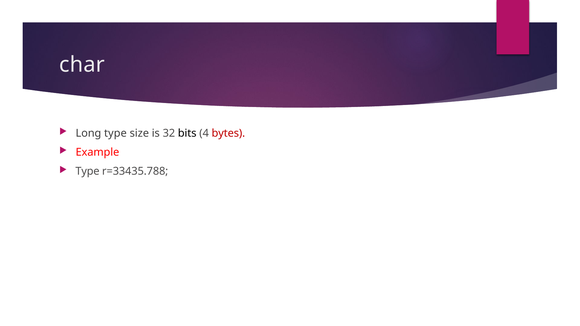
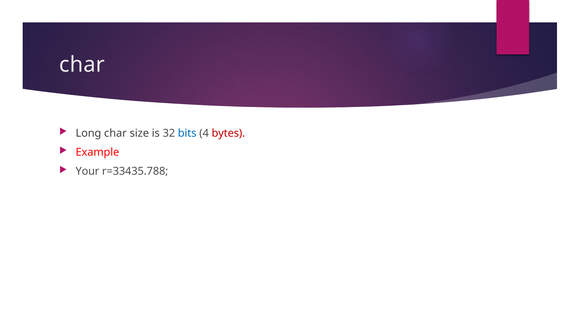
Long type: type -> char (115, 133)
bits colour: black -> blue (187, 133)
Type: Type -> Your (87, 172)
